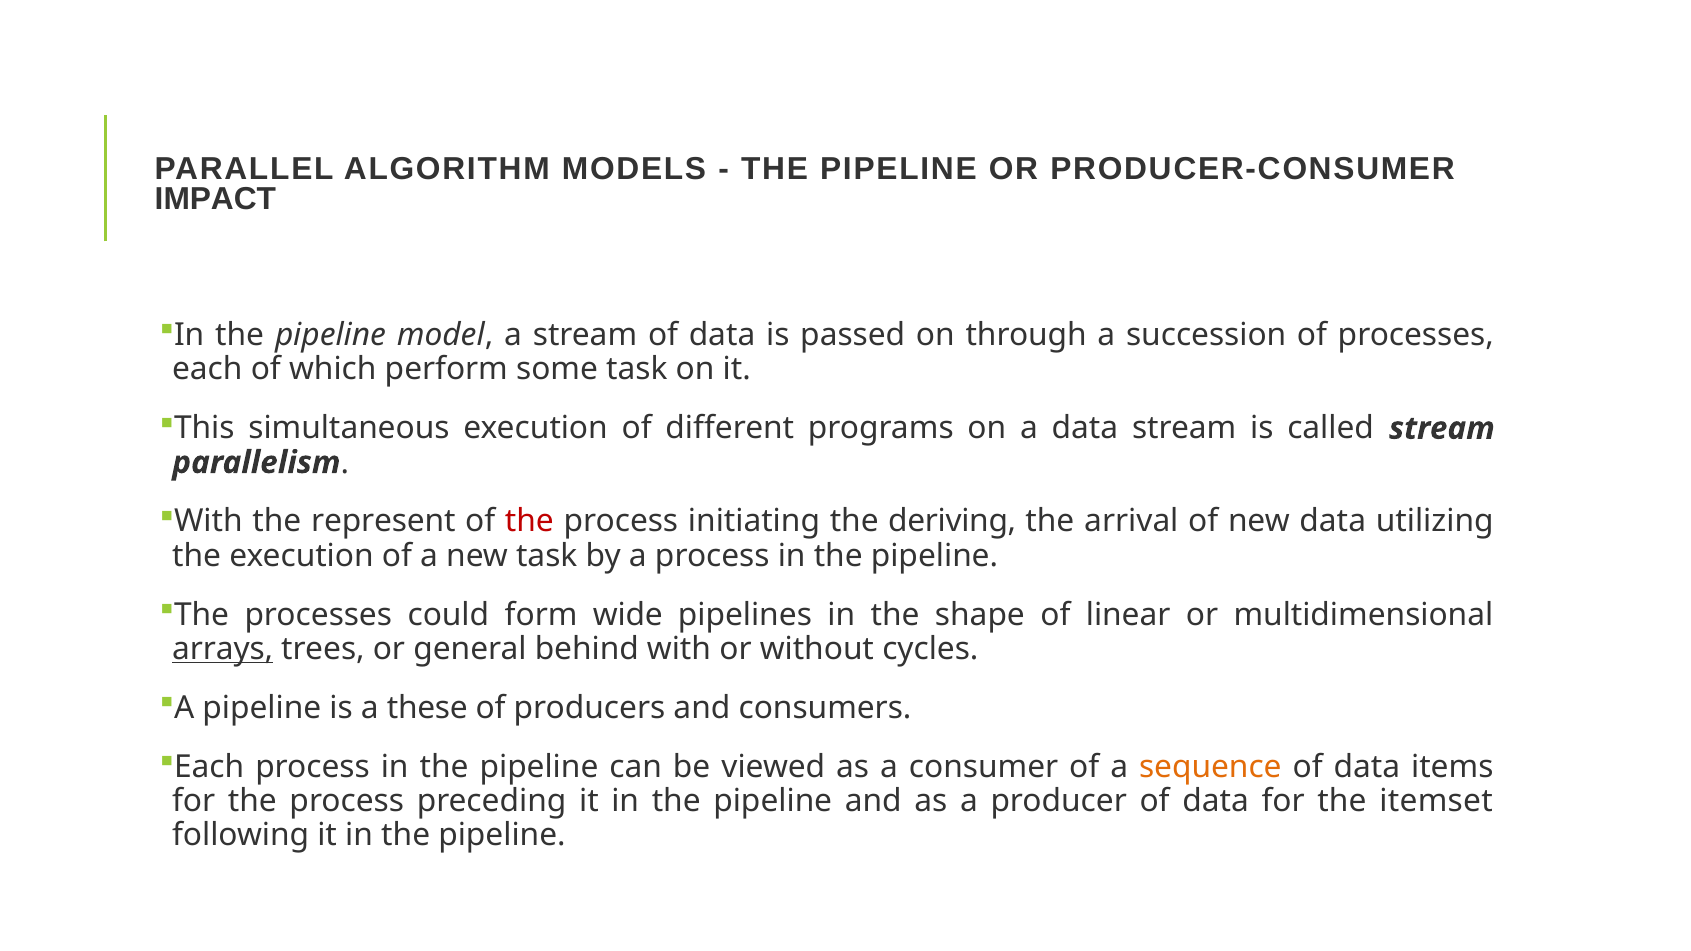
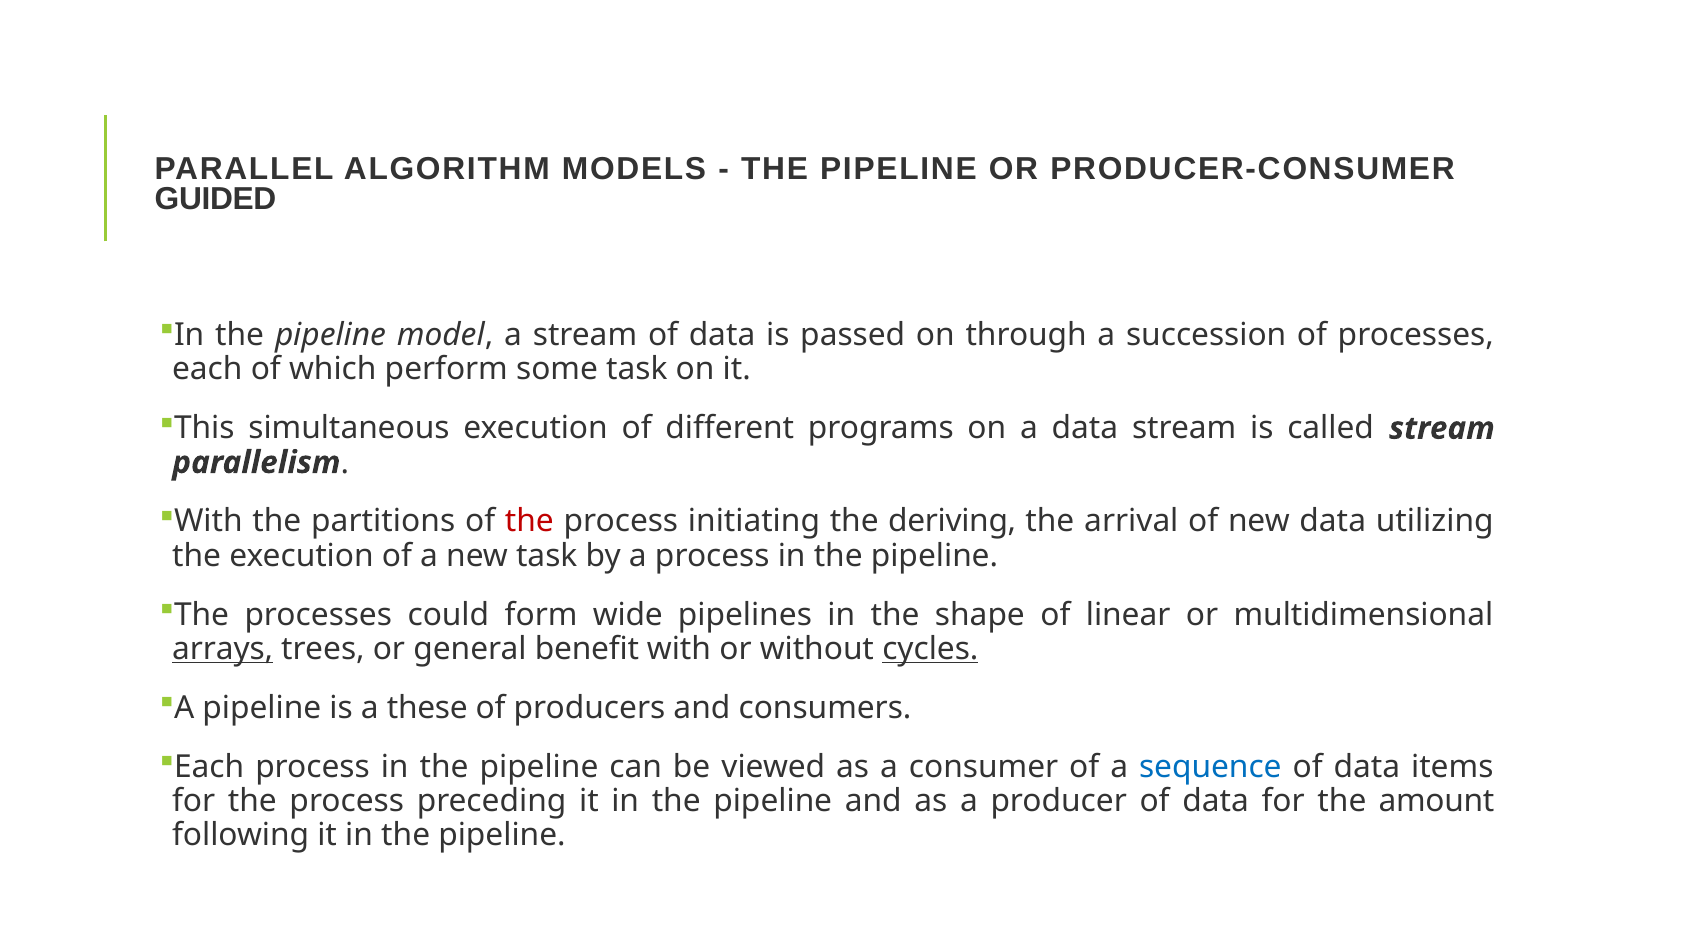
IMPACT: IMPACT -> GUIDED (216, 199)
represent: represent -> partitions (383, 522)
behind: behind -> benefit (587, 649)
cycles underline: none -> present (930, 649)
sequence colour: orange -> blue (1210, 767)
itemset: itemset -> amount (1436, 801)
